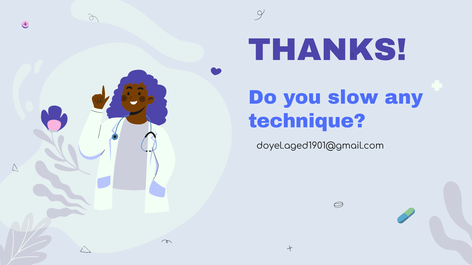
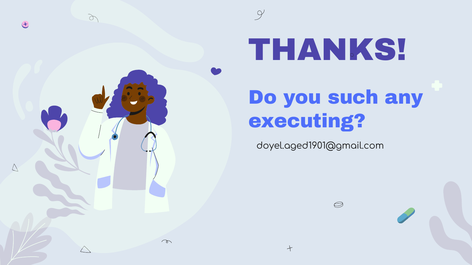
slow: slow -> such (353, 98)
technique: technique -> executing (307, 121)
